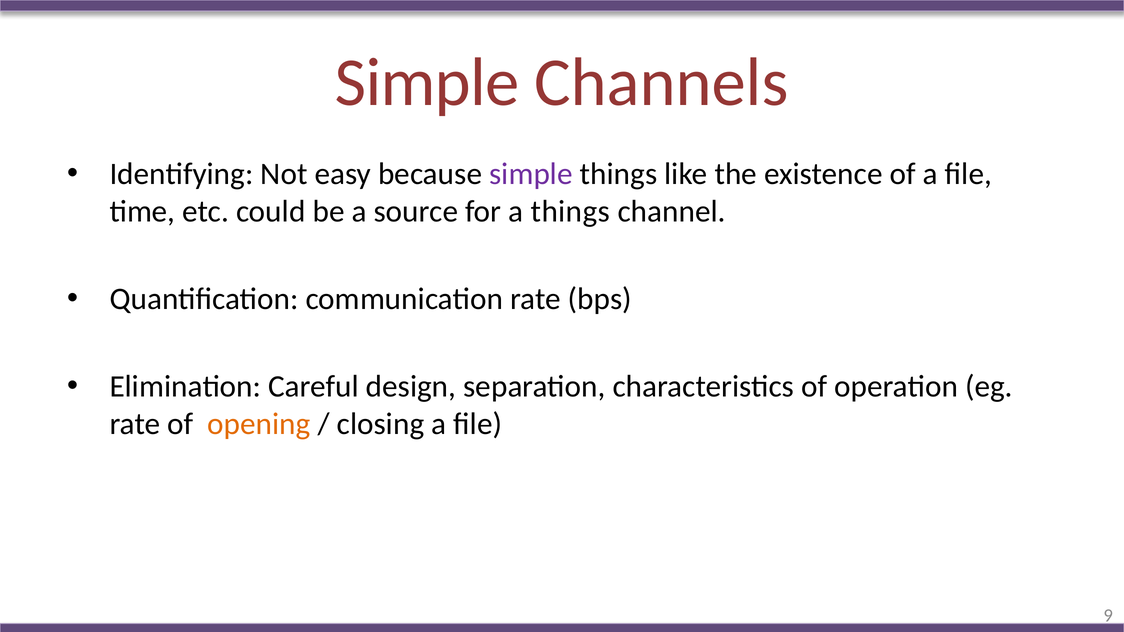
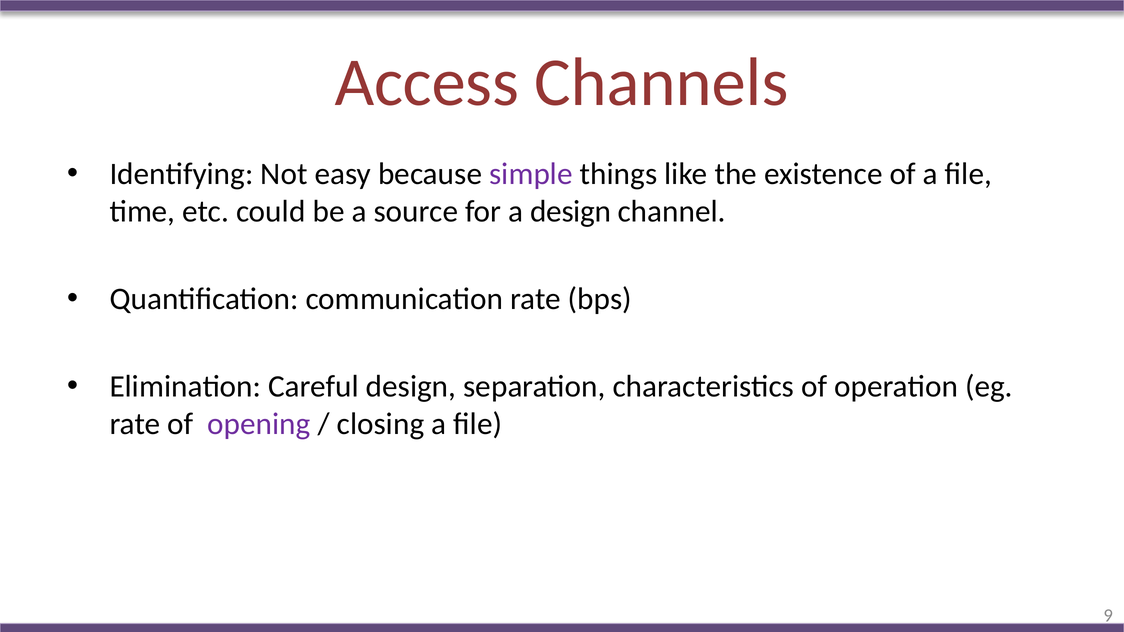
Simple: Simple -> Access (427, 83)
a things: things -> design (571, 212)
opening colour: orange -> purple (259, 424)
